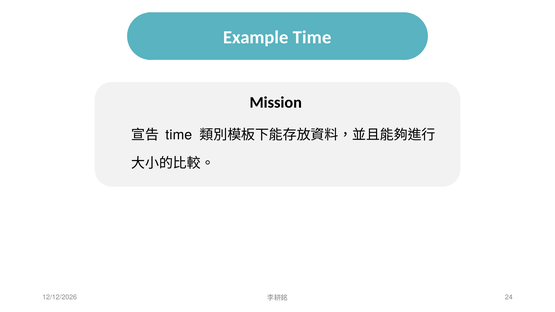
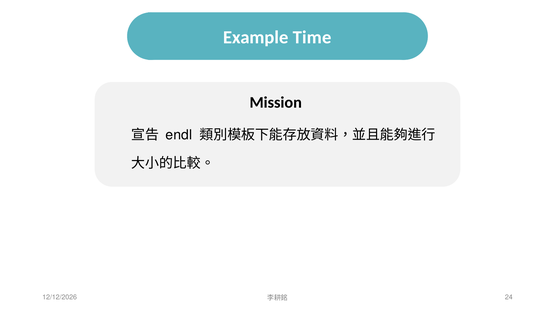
time: time -> endl (179, 135)
